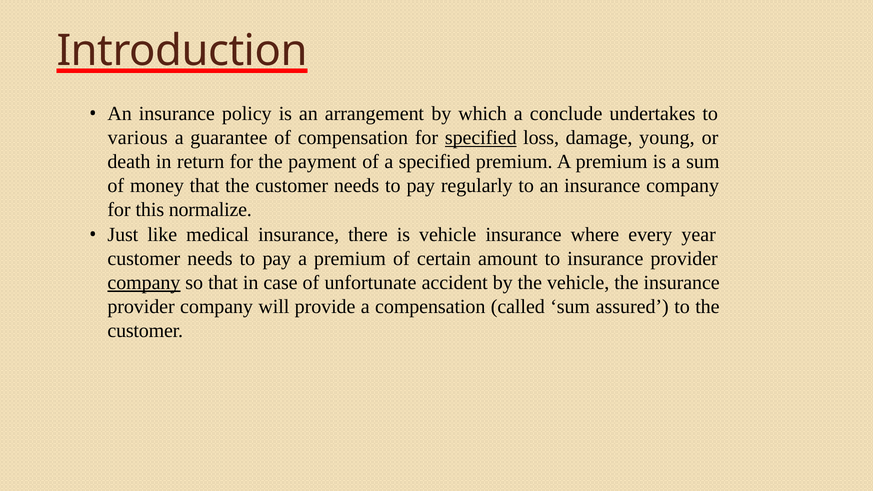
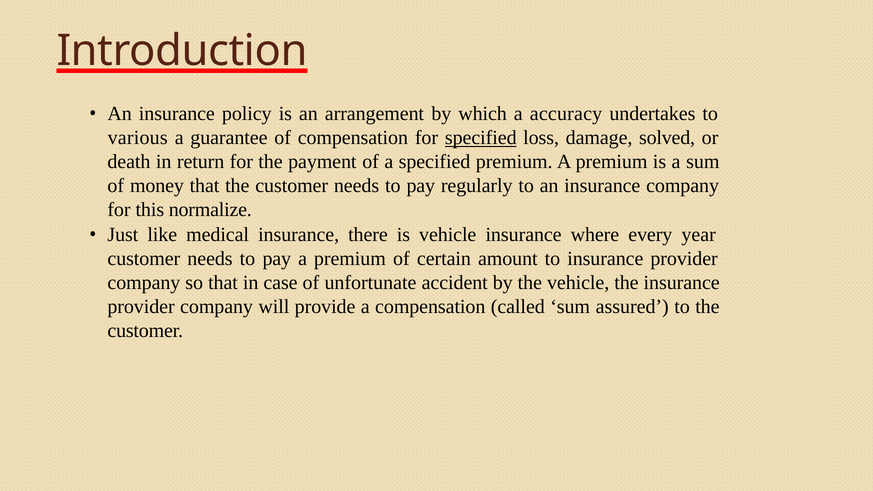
conclude: conclude -> accuracy (566, 114)
young: young -> solved (667, 138)
company underline: present -> none (144, 283)
